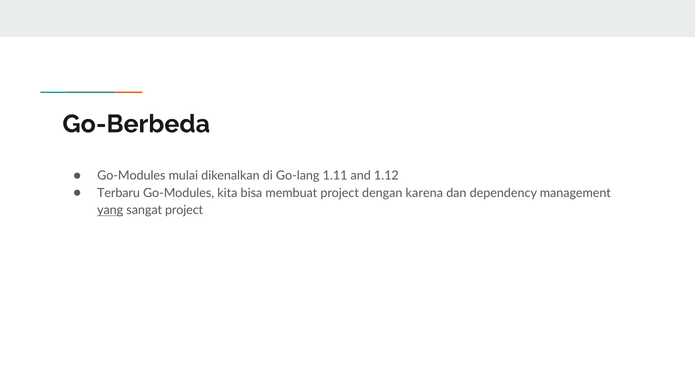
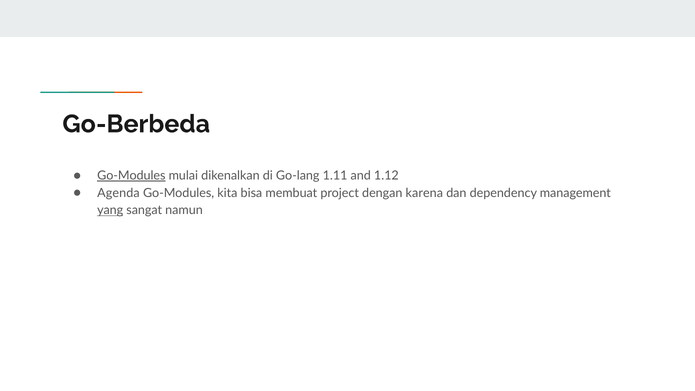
Go-Modules underline: none -> present (131, 176)
Terbaru: Terbaru -> Agenda (118, 193)
sangat project: project -> namun (184, 210)
